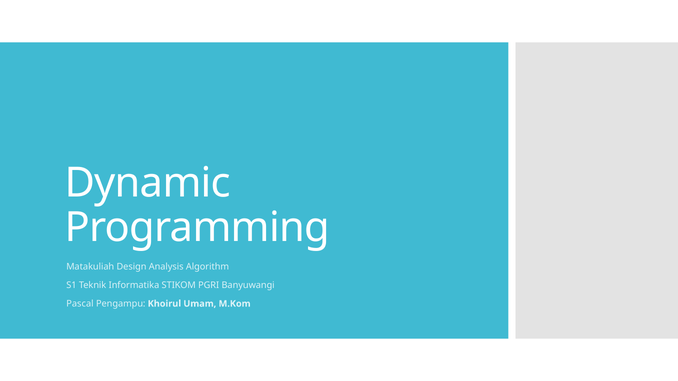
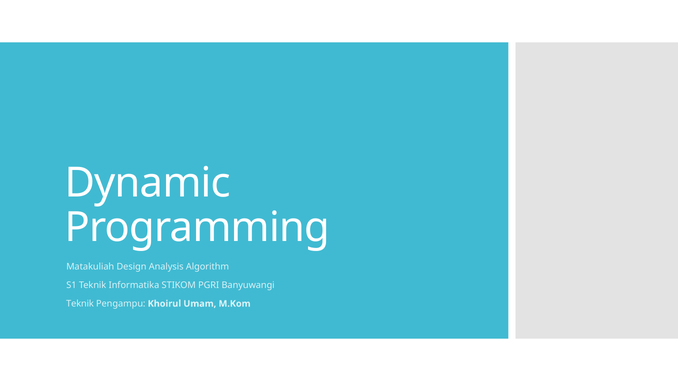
Pascal: Pascal -> Teknik (80, 304)
